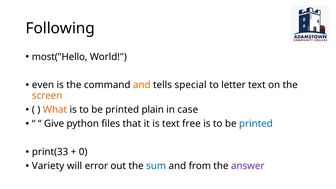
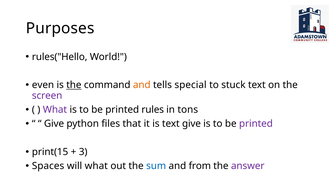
Following: Following -> Purposes (60, 28)
most("Hello: most("Hello -> rules("Hello (60, 57)
the underline: none -> present (74, 85)
letter: letter -> stuck (233, 85)
screen colour: orange -> purple (47, 96)
What colour: orange -> purple (55, 110)
plain: plain -> rules (153, 110)
case: case -> tons (188, 110)
text free: free -> give (191, 124)
printed colour: blue -> purple (256, 124)
print(33: print(33 -> print(15 (50, 152)
0: 0 -> 3 (83, 152)
Variety: Variety -> Spaces (48, 166)
will error: error -> what (96, 166)
